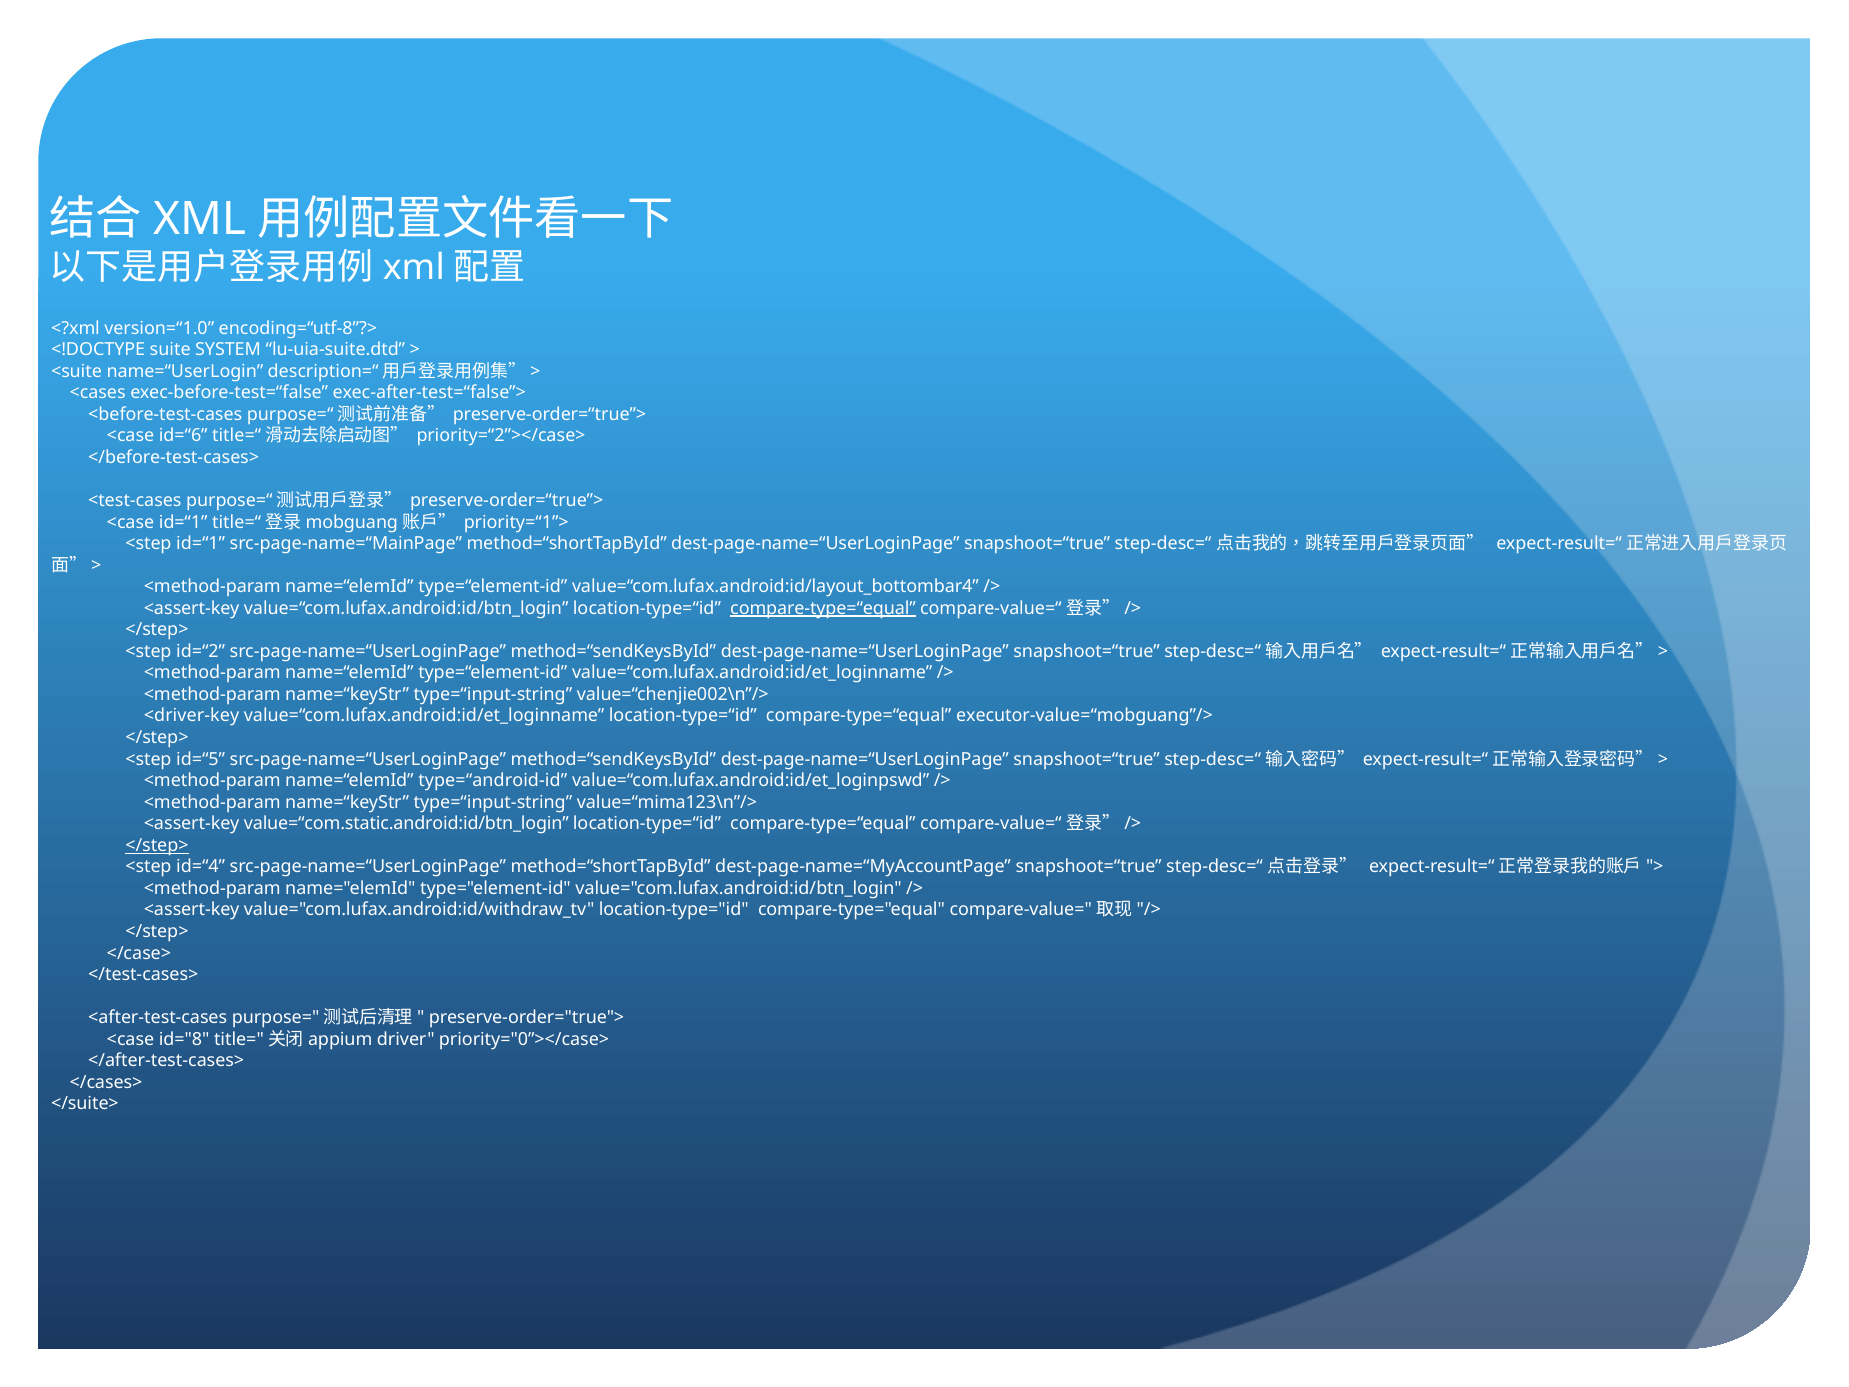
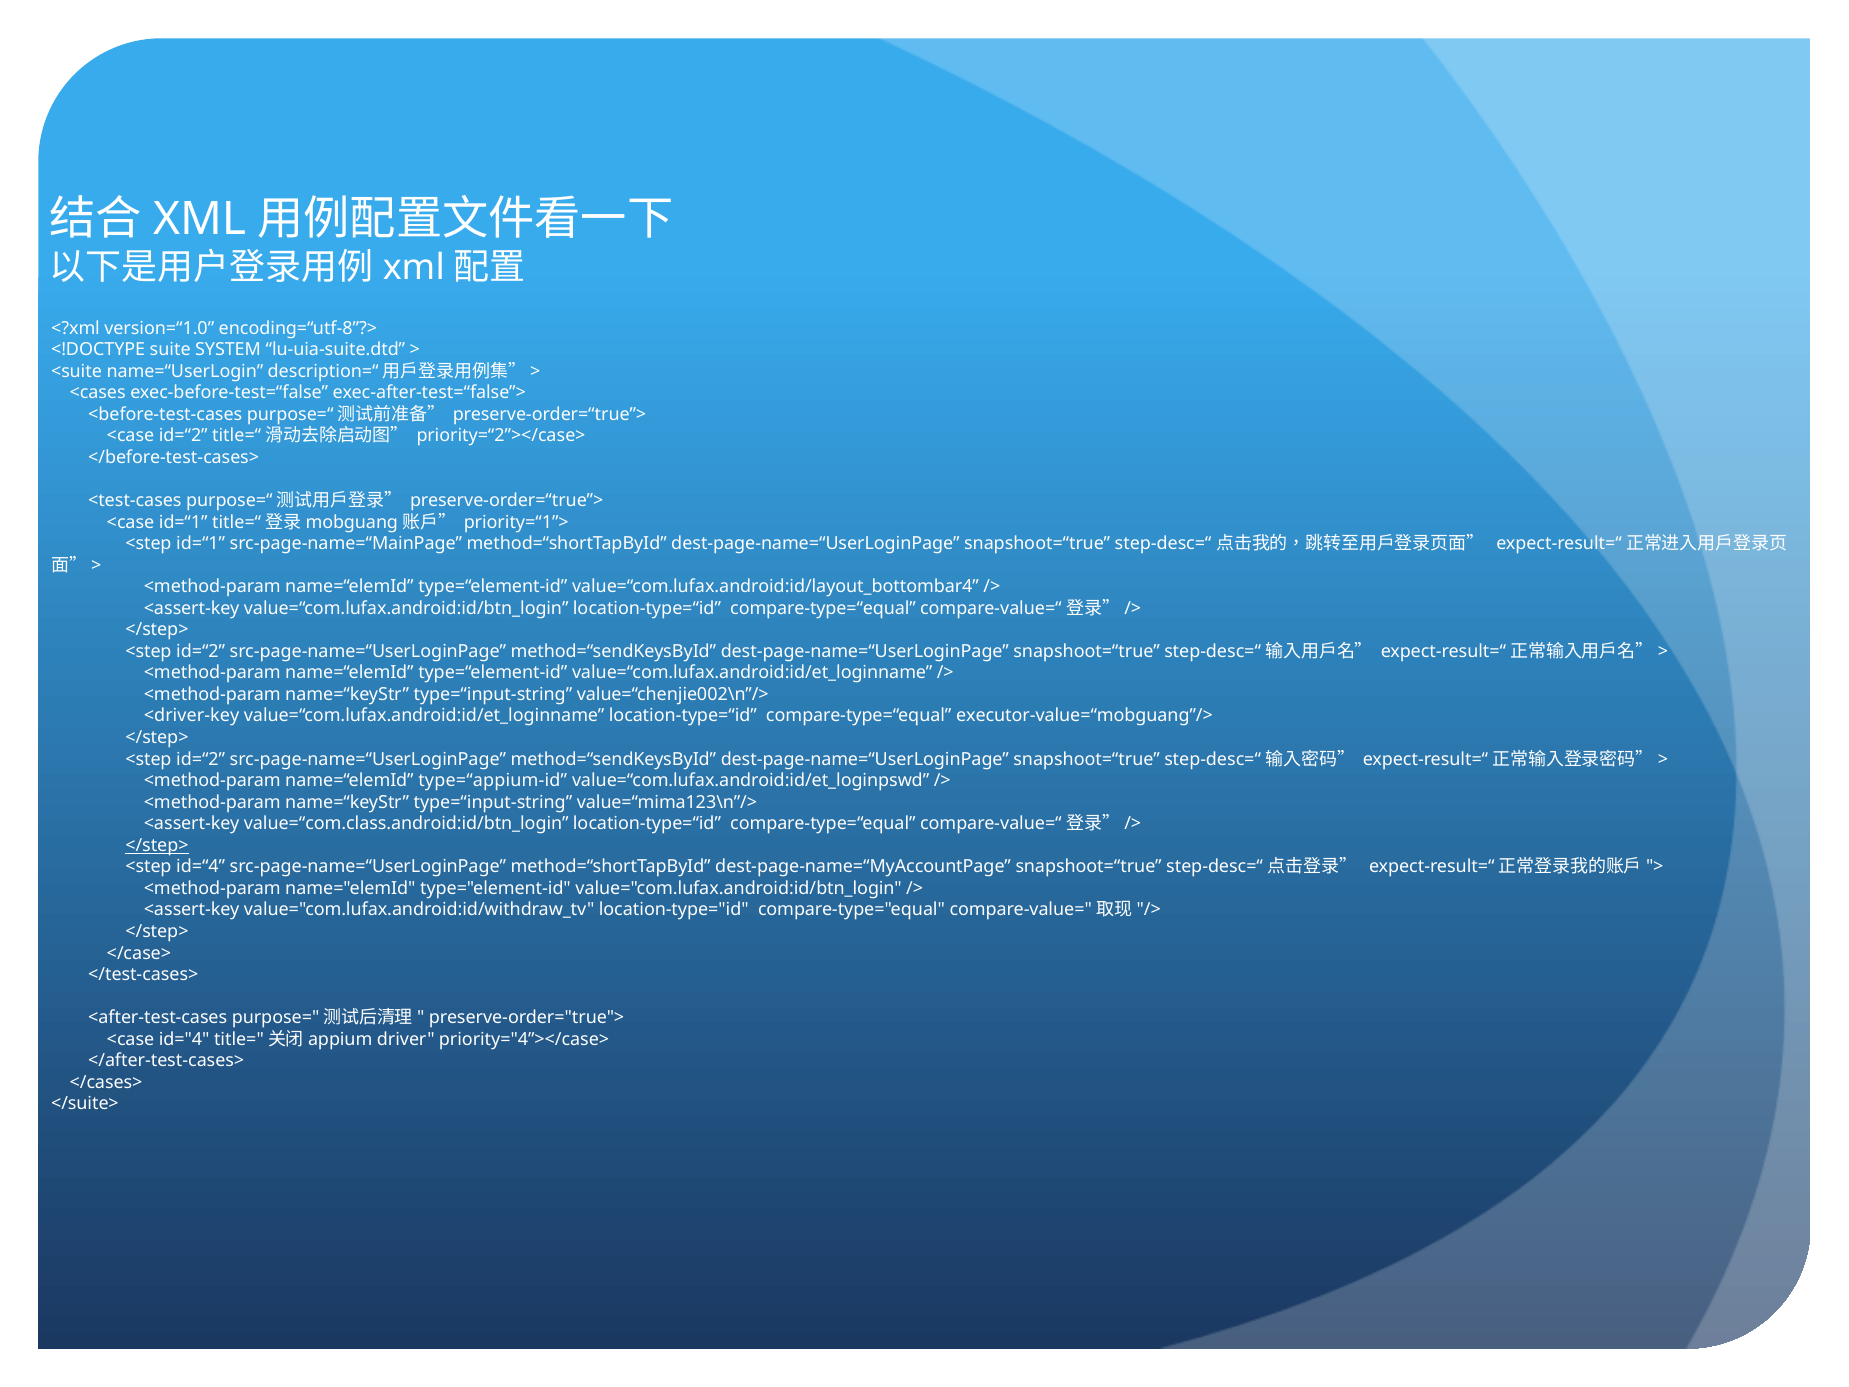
<case id=“6: id=“6 -> id=“2 (183, 436)
compare-type=“equal underline: present -> none (823, 608)
id=“5: id=“5 -> id=“2 (201, 759)
type=“android-id: type=“android-id -> type=“appium-id (493, 781)
value=“com.static.android:id/btn_login: value=“com.static.android:id/btn_login -> value=“com.class.android:id/btn_login (406, 824)
id="8: id="8 -> id="4 (184, 1039)
priority="0”></case>: priority="0”></case> -> priority="4”></case> (524, 1039)
